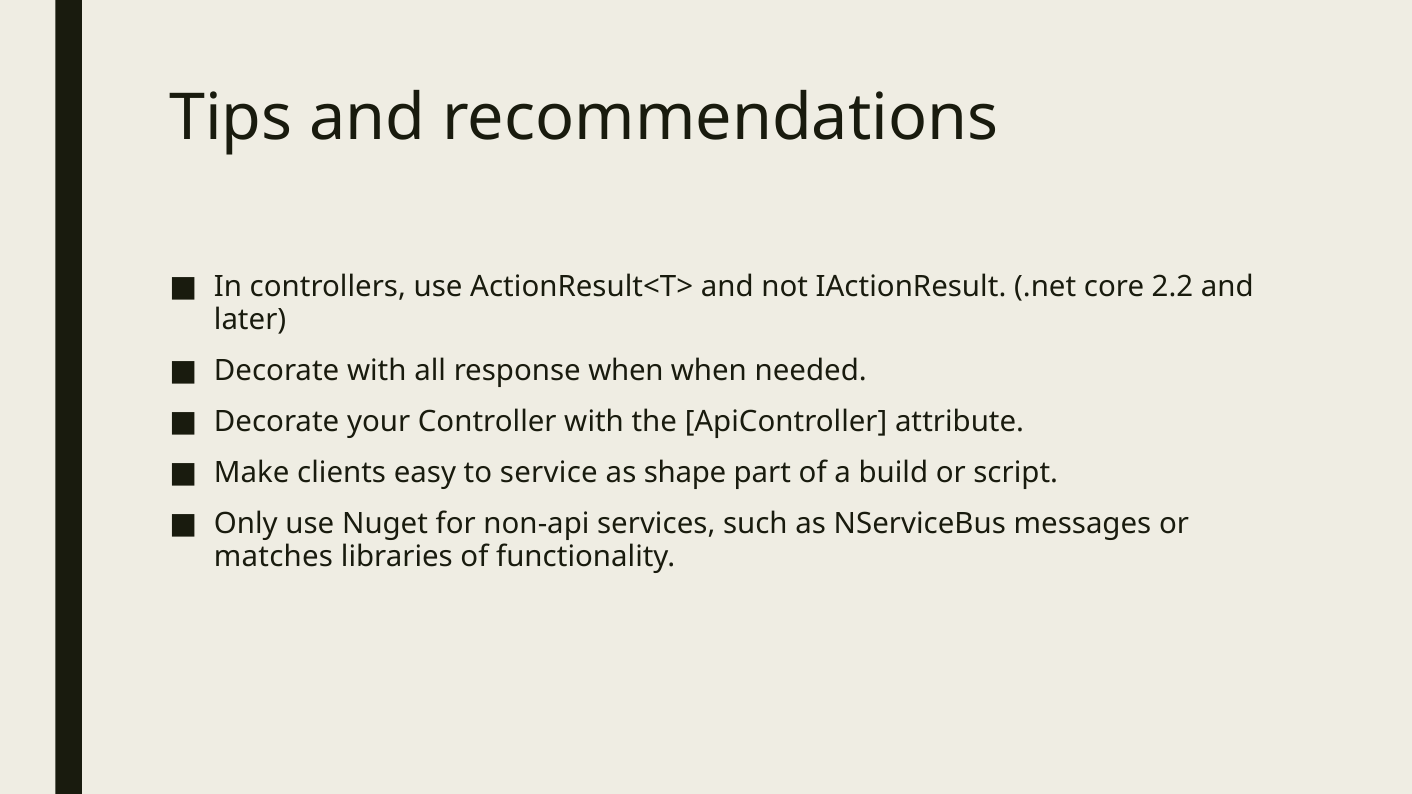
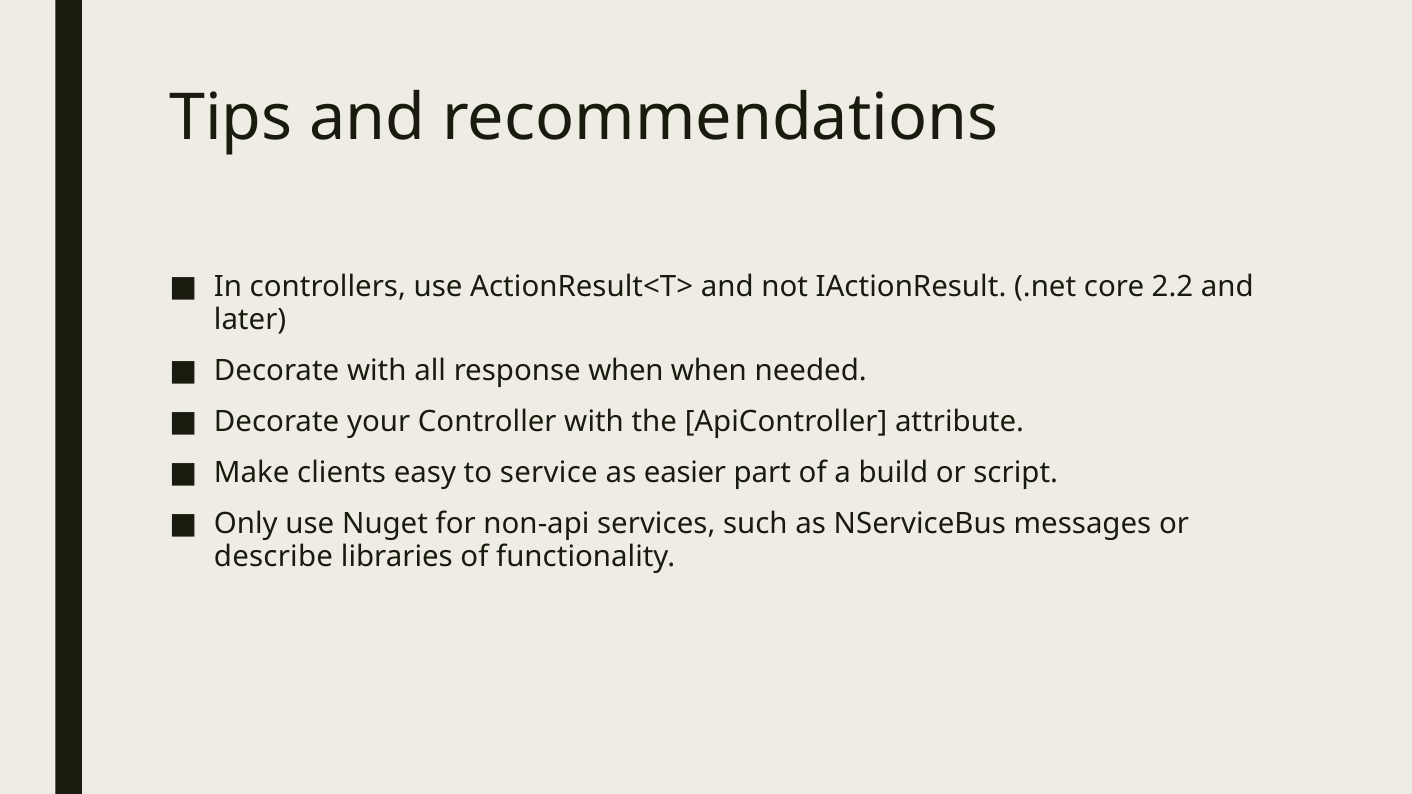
shape: shape -> easier (685, 473)
matches: matches -> describe (273, 557)
